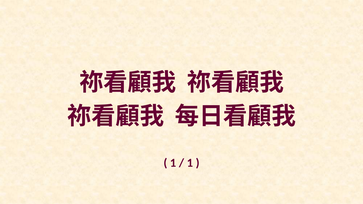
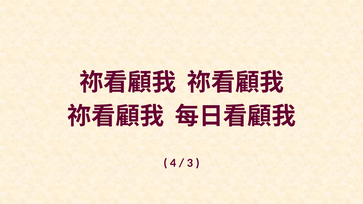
1: 1 -> 4 (173, 163)
1: 1 -> 3 (190, 163)
